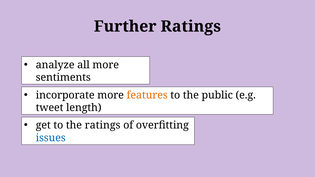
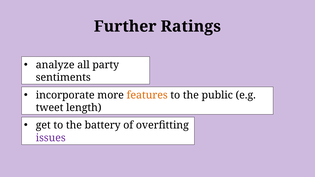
all more: more -> party (106, 65)
the ratings: ratings -> battery (103, 125)
issues colour: blue -> purple (51, 138)
